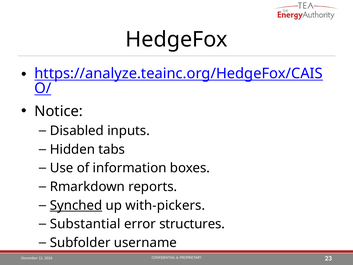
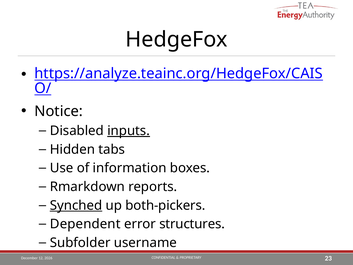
inputs underline: none -> present (129, 131)
with-pickers: with-pickers -> both-pickers (165, 205)
Substantial: Substantial -> Dependent (85, 224)
